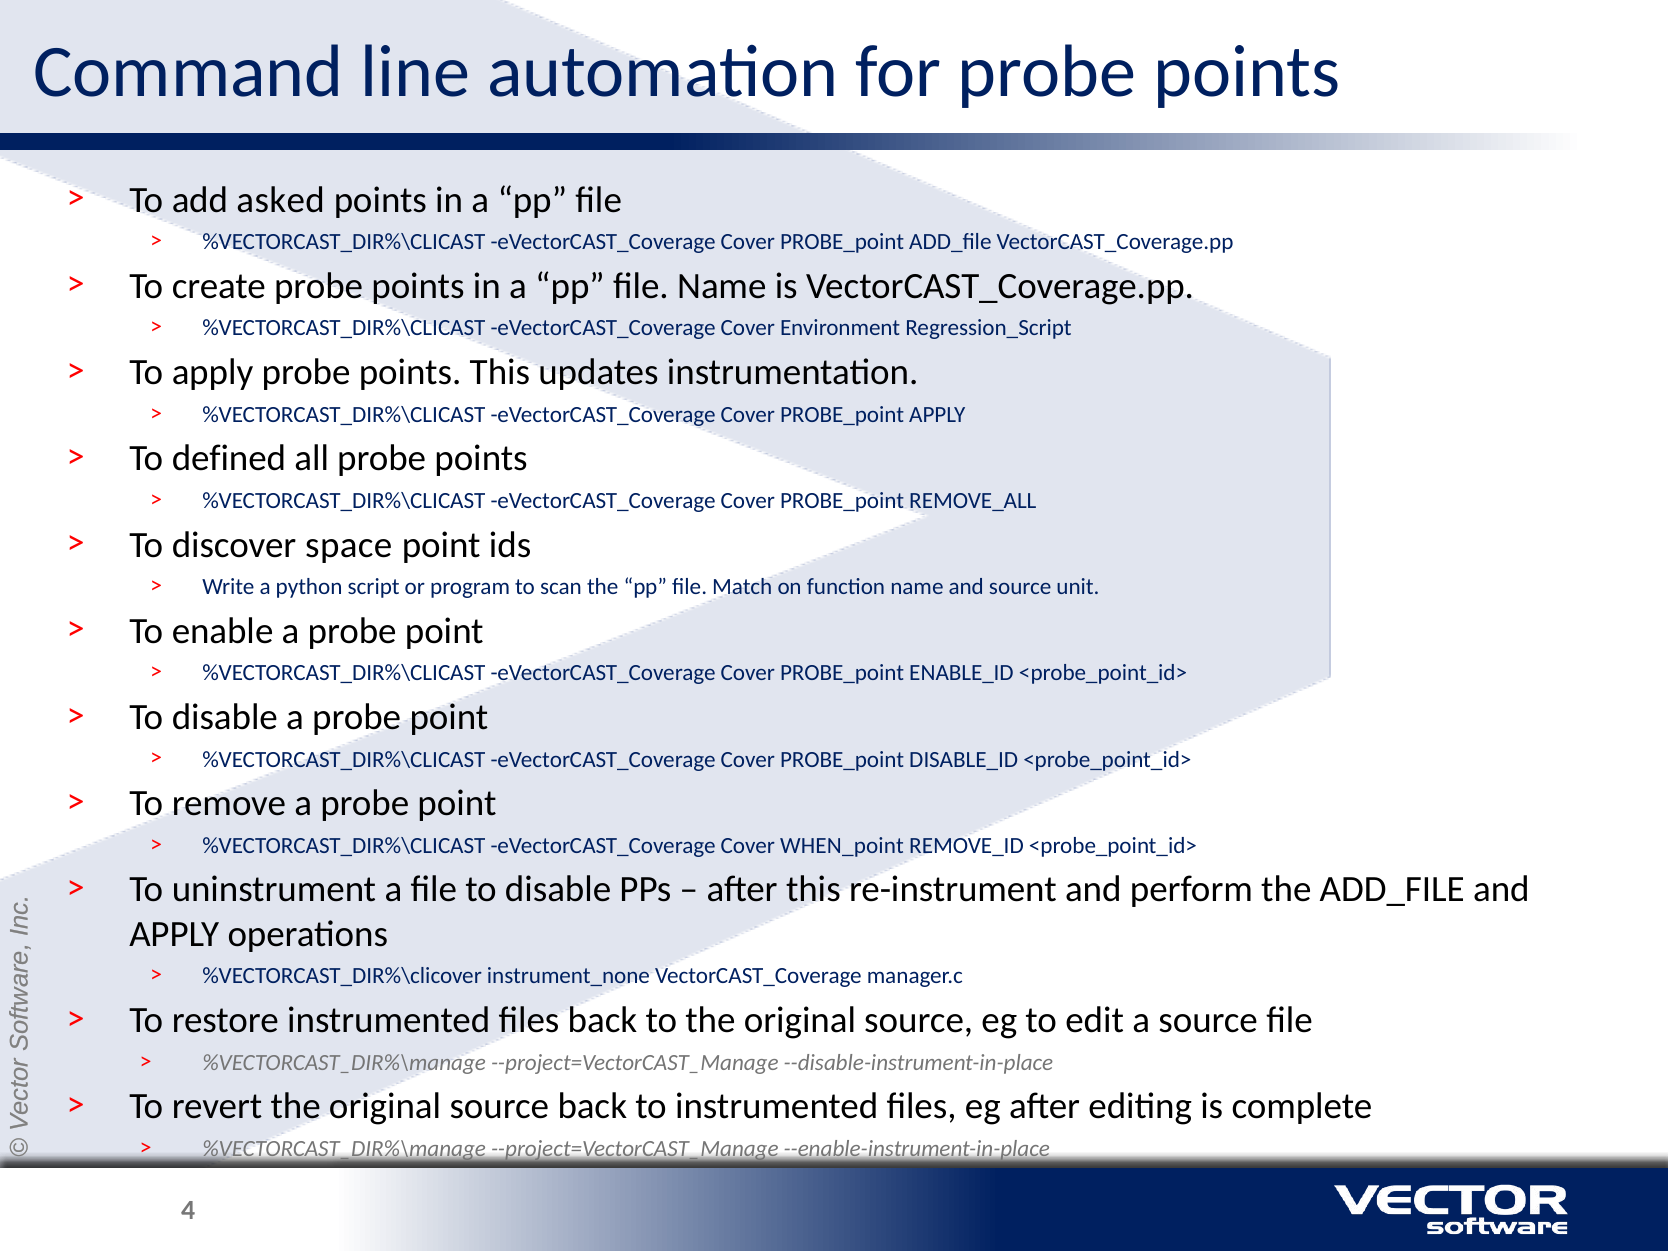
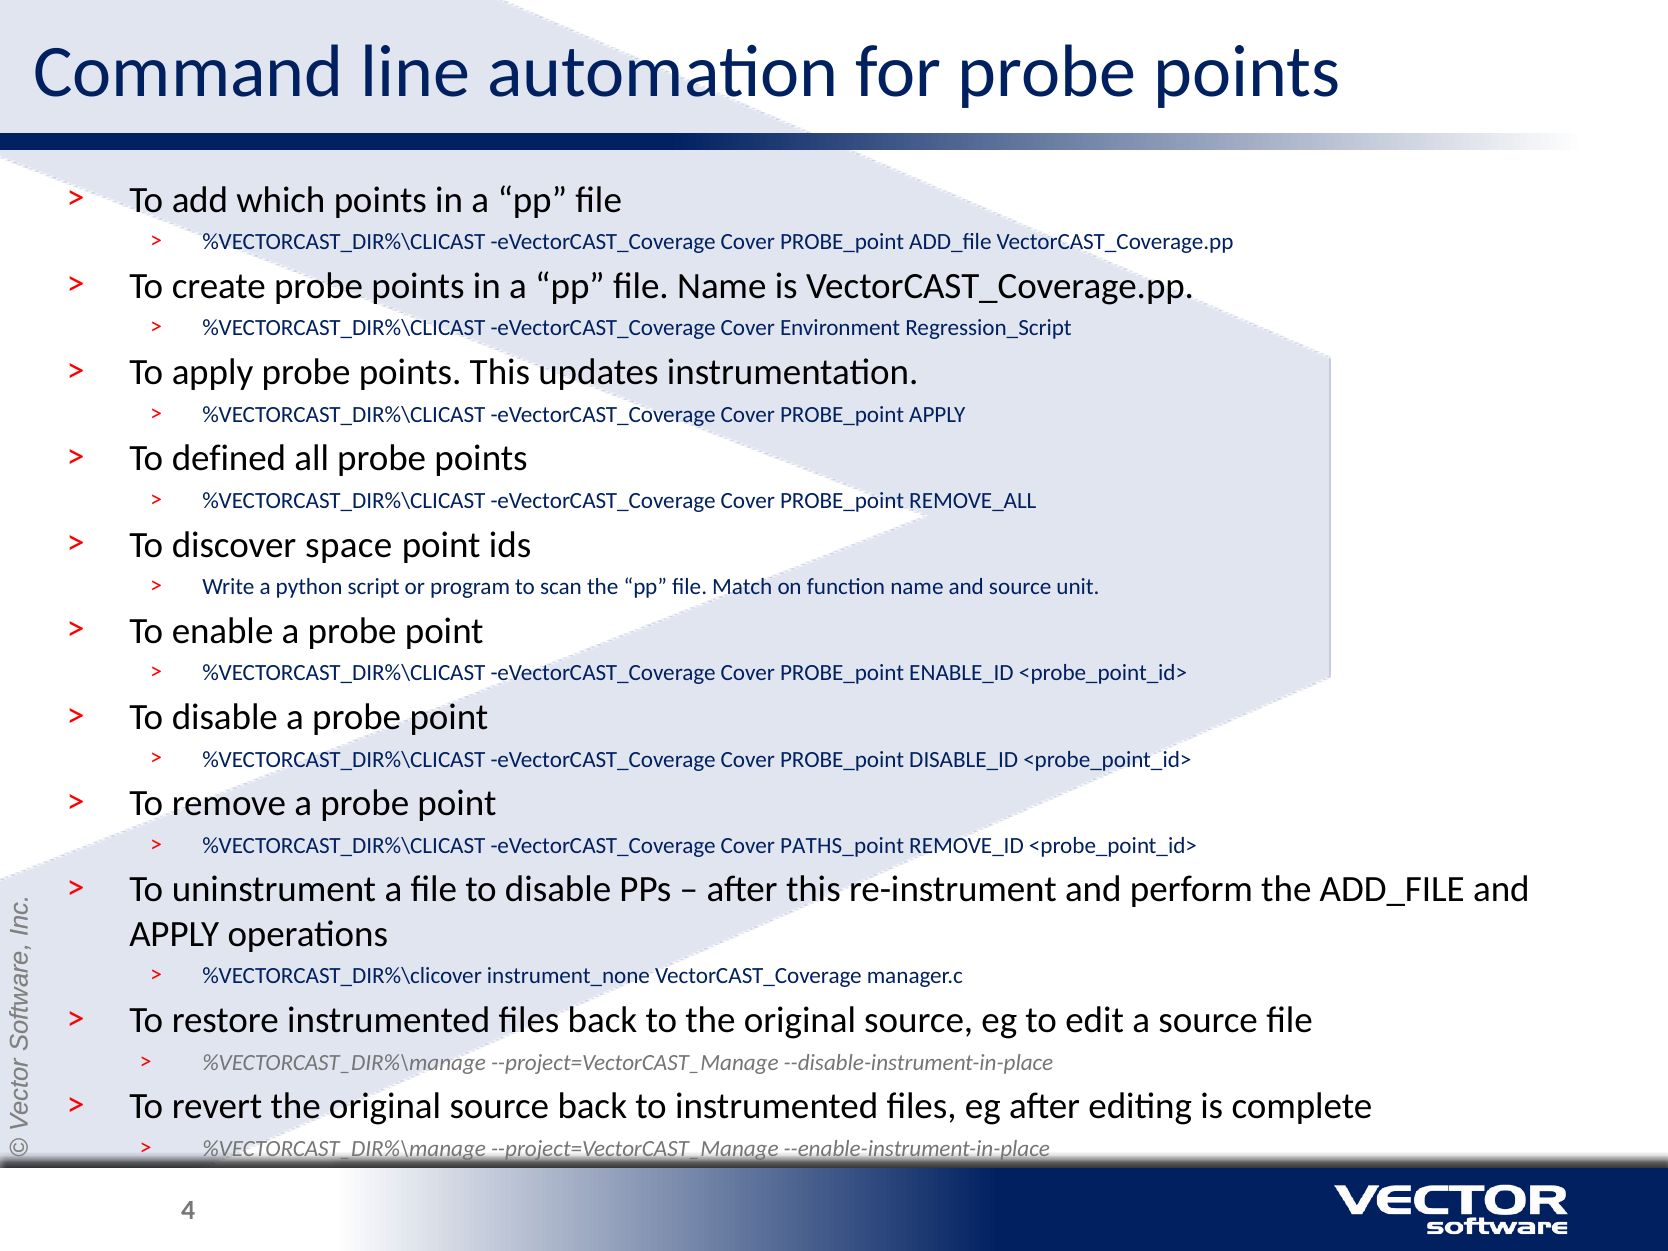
asked: asked -> which (281, 200)
WHEN_point: WHEN_point -> PATHS_point (842, 846)
